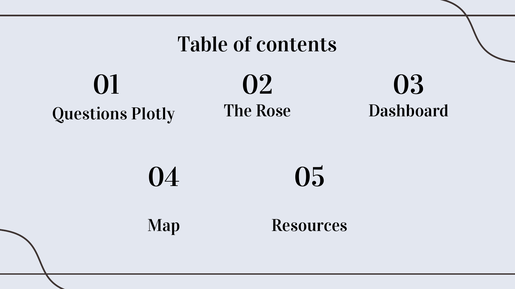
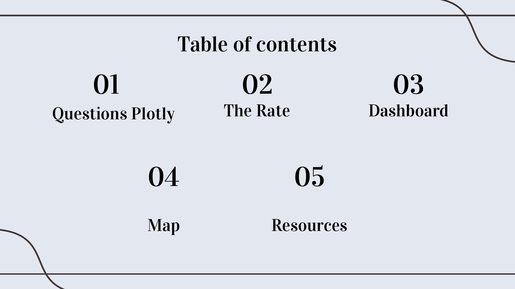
Rose: Rose -> Rate (273, 111)
